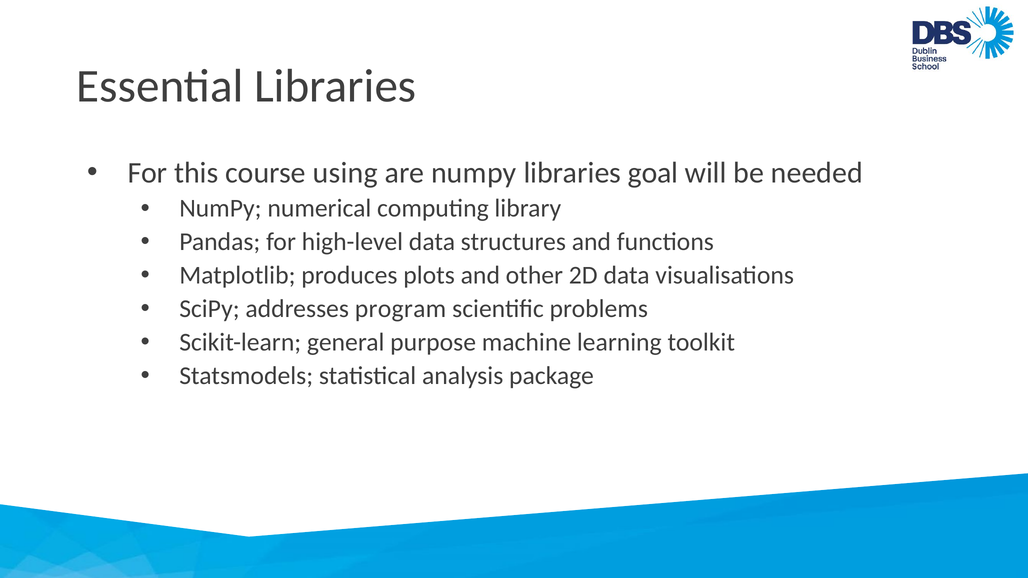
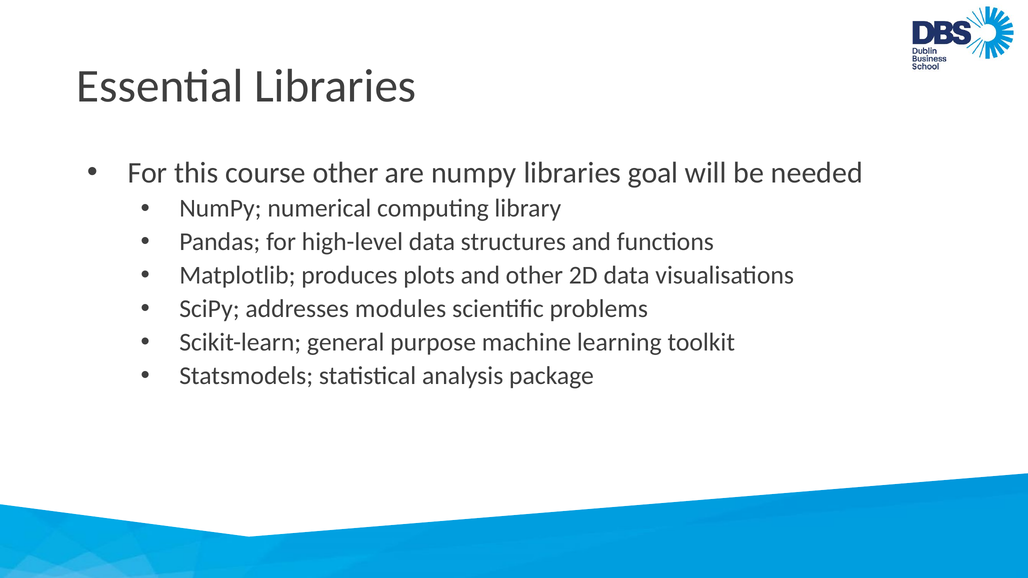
course using: using -> other (346, 173)
program: program -> modules (401, 309)
